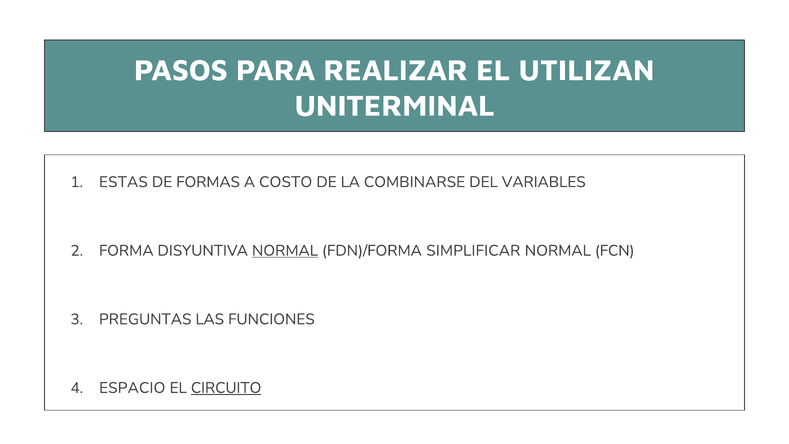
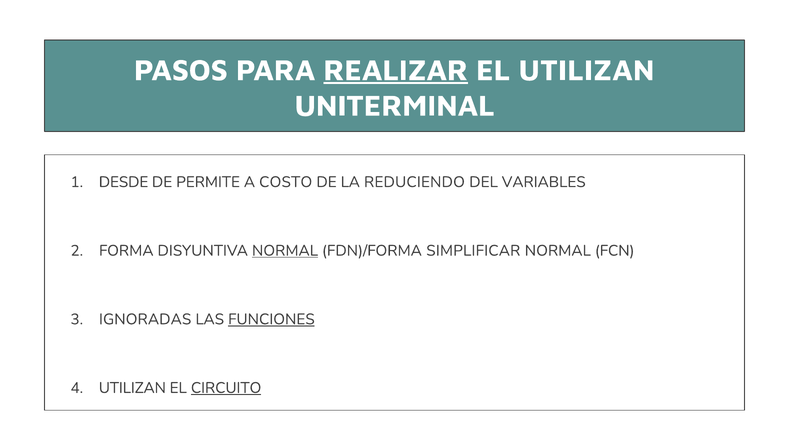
REALIZAR underline: none -> present (396, 70)
ESTAS: ESTAS -> DESDE (124, 182)
FORMAS: FORMAS -> PERMITE (208, 182)
COMBINARSE: COMBINARSE -> REDUCIENDO (414, 182)
PREGUNTAS: PREGUNTAS -> IGNORADAS (145, 319)
FUNCIONES underline: none -> present (271, 319)
ESPACIO: ESPACIO -> UTILIZAN (132, 388)
